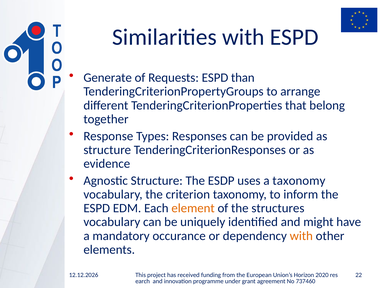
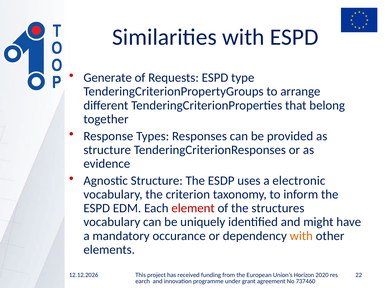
than: than -> type (243, 78)
a taxonomy: taxonomy -> electronic (299, 181)
element colour: orange -> red (193, 209)
